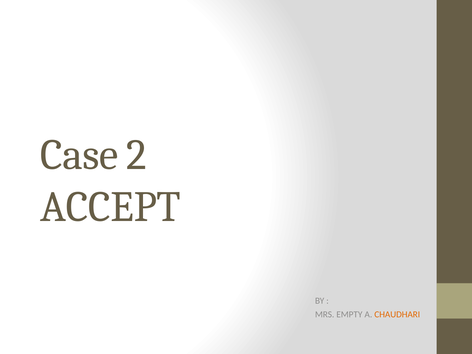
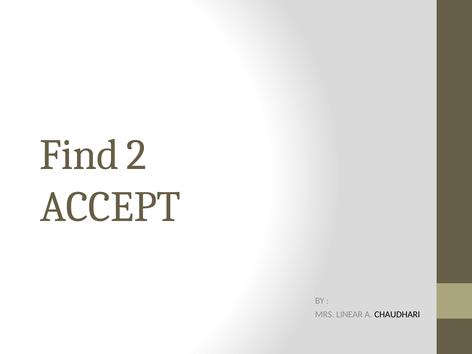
Case: Case -> Find (79, 155)
EMPTY: EMPTY -> LINEAR (349, 314)
CHAUDHARI colour: orange -> black (397, 314)
